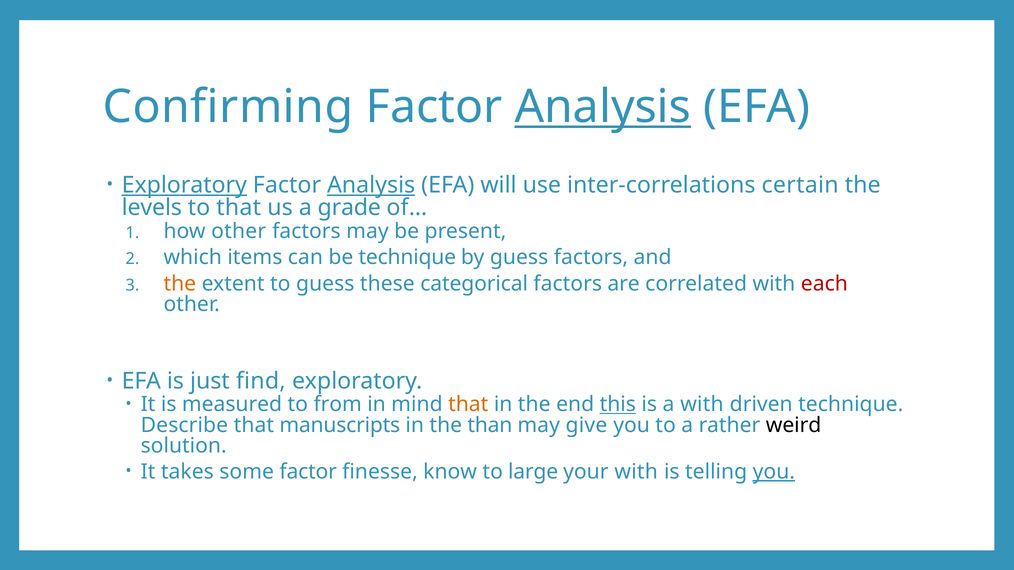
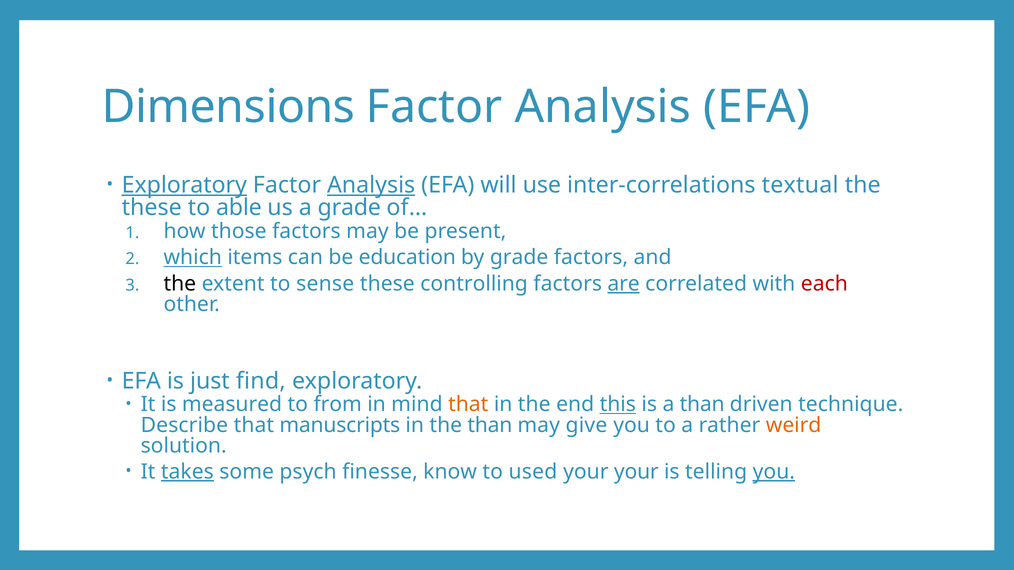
Confirming: Confirming -> Dimensions (228, 107)
Analysis underline: present -> none (603, 107)
certain: certain -> textual (800, 185)
levels: levels -> these (152, 208)
to that: that -> able (239, 208)
how other: other -> those (239, 231)
which underline: none -> present (193, 258)
be technique: technique -> education (407, 258)
by guess: guess -> grade (519, 258)
the colour: orange -> black (180, 284)
to guess: guess -> sense (325, 284)
categorical: categorical -> controlling (474, 284)
are underline: none -> present (624, 284)
a with: with -> than (702, 405)
weird colour: black -> orange (794, 425)
takes underline: none -> present (187, 472)
some factor: factor -> psych (308, 472)
large: large -> used (533, 472)
your with: with -> your (636, 472)
